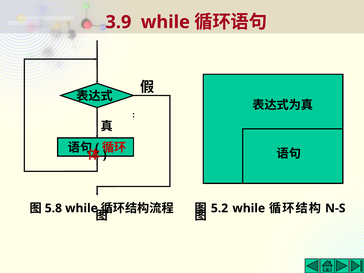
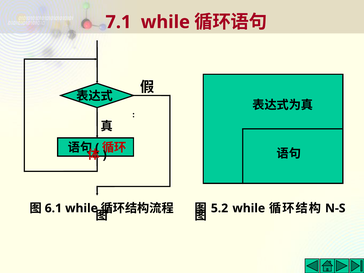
3.9: 3.9 -> 7.1 (118, 22)
5.8: 5.8 -> 6.1 (53, 208)
